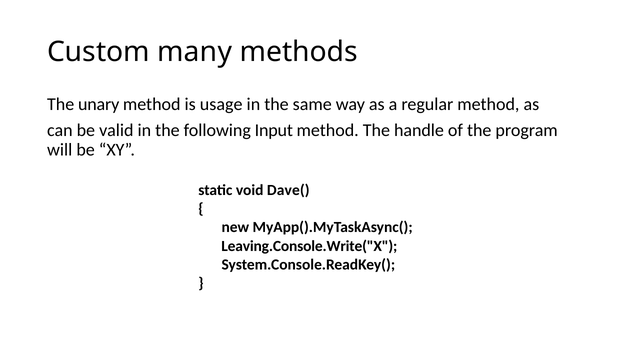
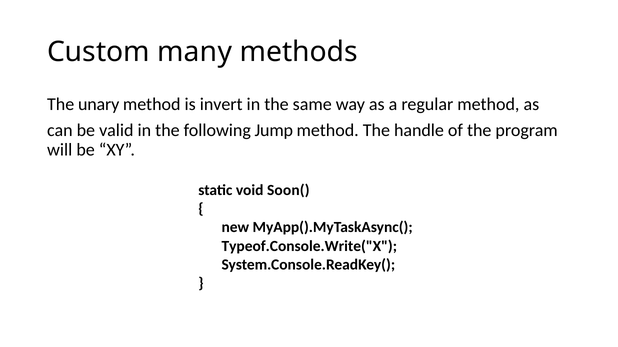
usage: usage -> invert (221, 104)
Input: Input -> Jump (274, 130)
Dave(: Dave( -> Soon( (288, 191)
Leaving.Console.Write("X: Leaving.Console.Write("X -> Typeof.Console.Write("X (309, 246)
